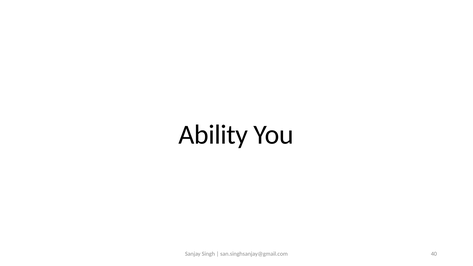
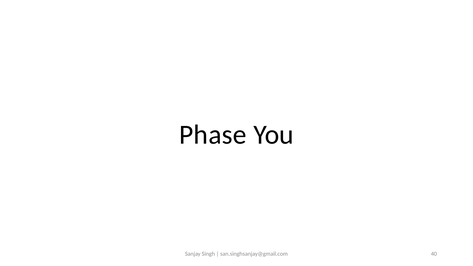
Ability: Ability -> Phase (213, 135)
